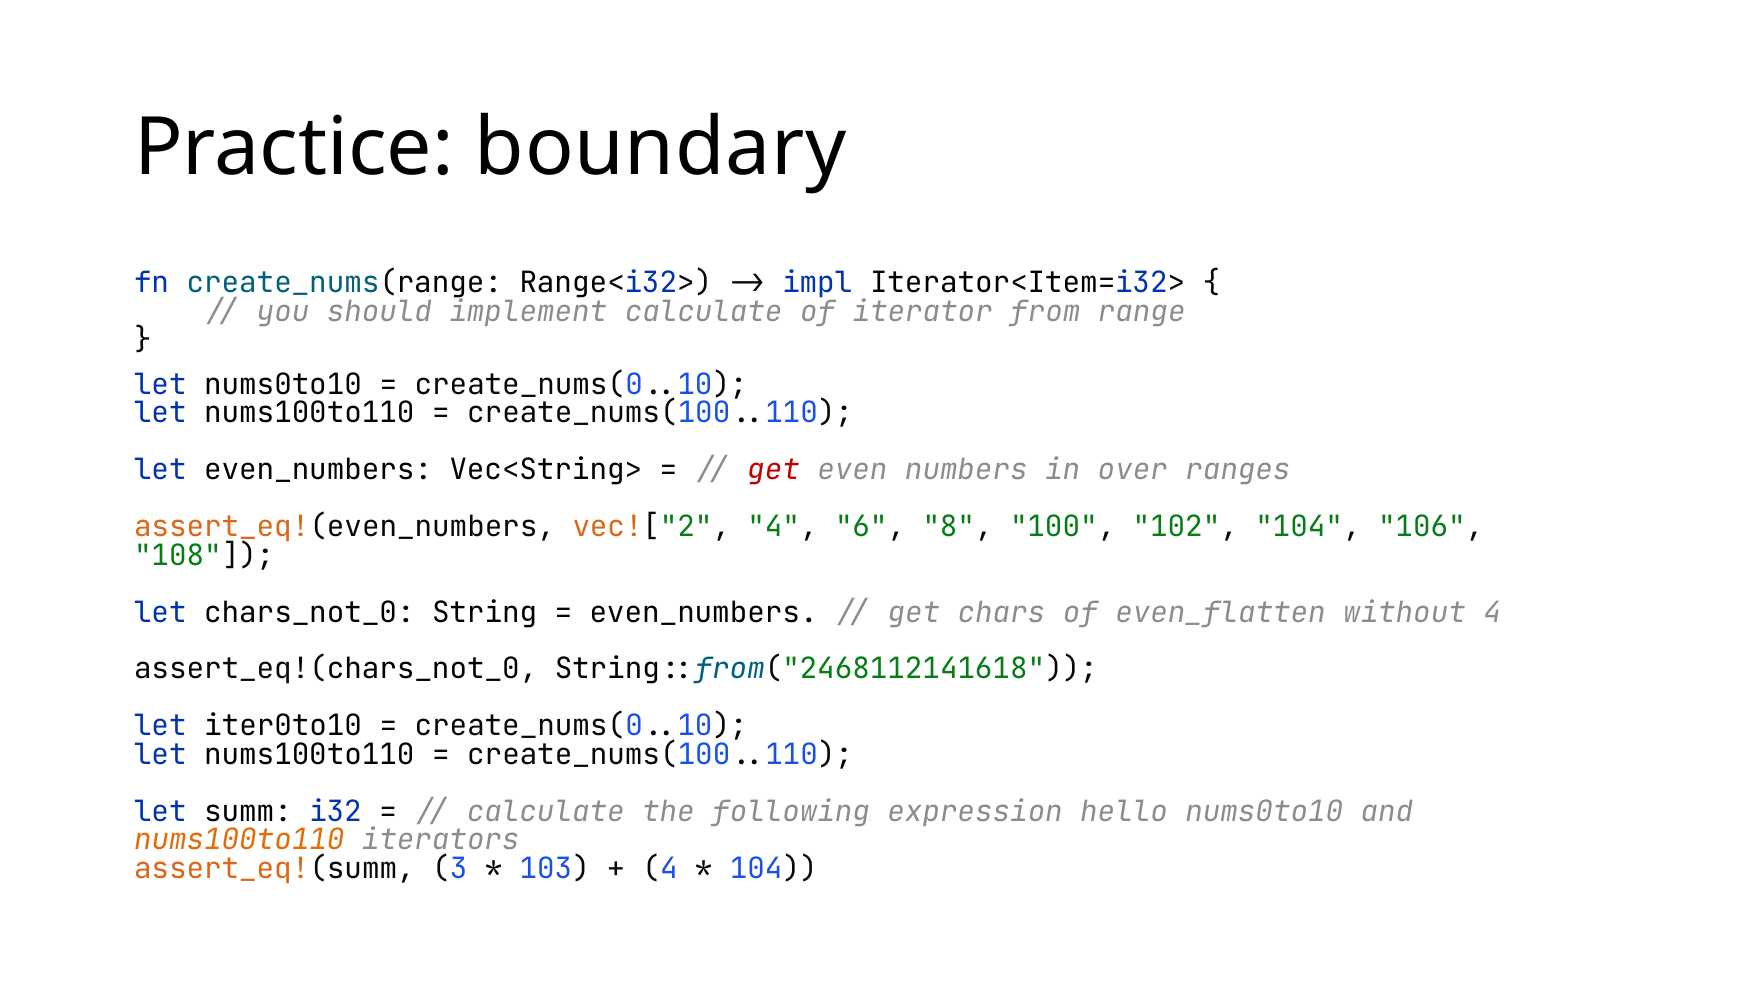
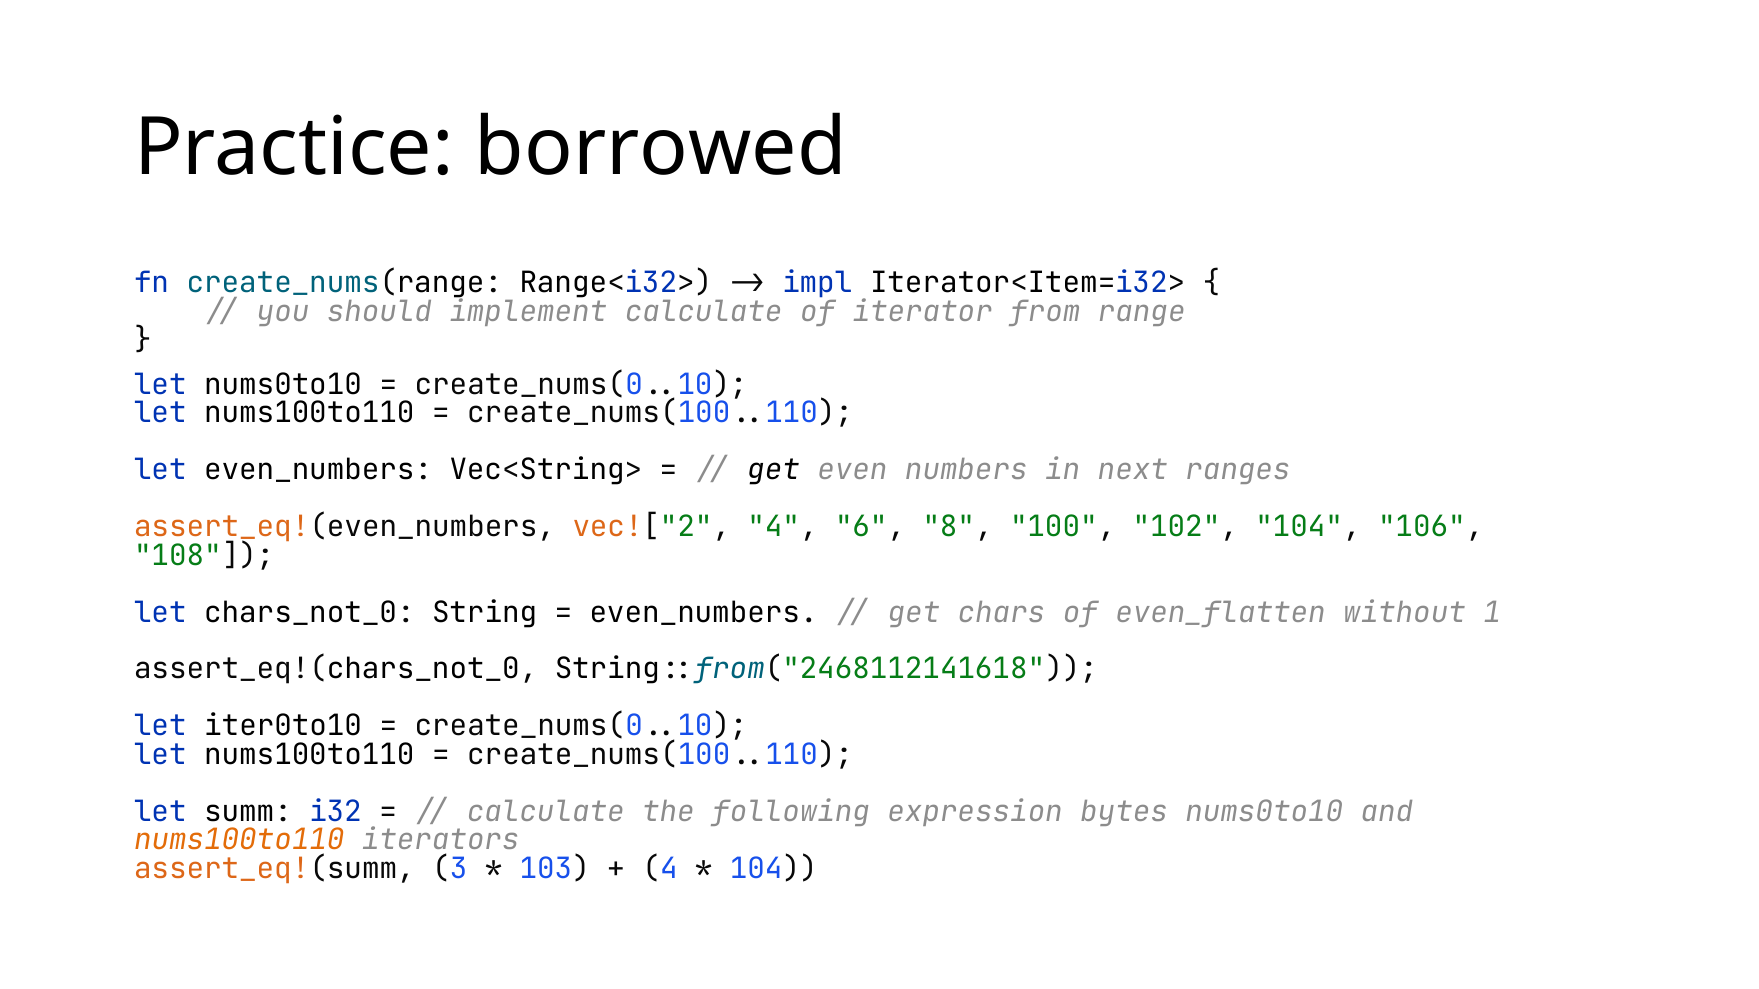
boundary: boundary -> borrowed (661, 148)
get colour: red -> black (774, 470)
over: over -> next (1133, 470)
without 4: 4 -> 1 (1492, 613)
hello: hello -> bytes (1124, 812)
